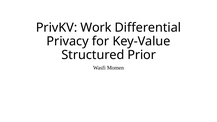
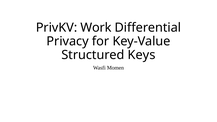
Prior: Prior -> Keys (142, 55)
